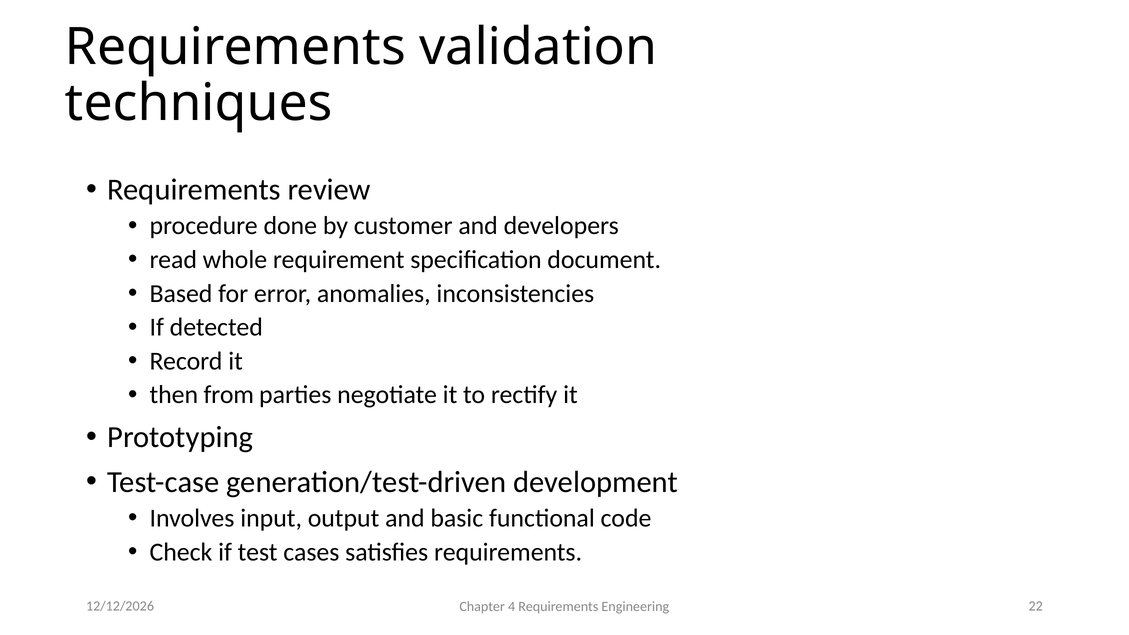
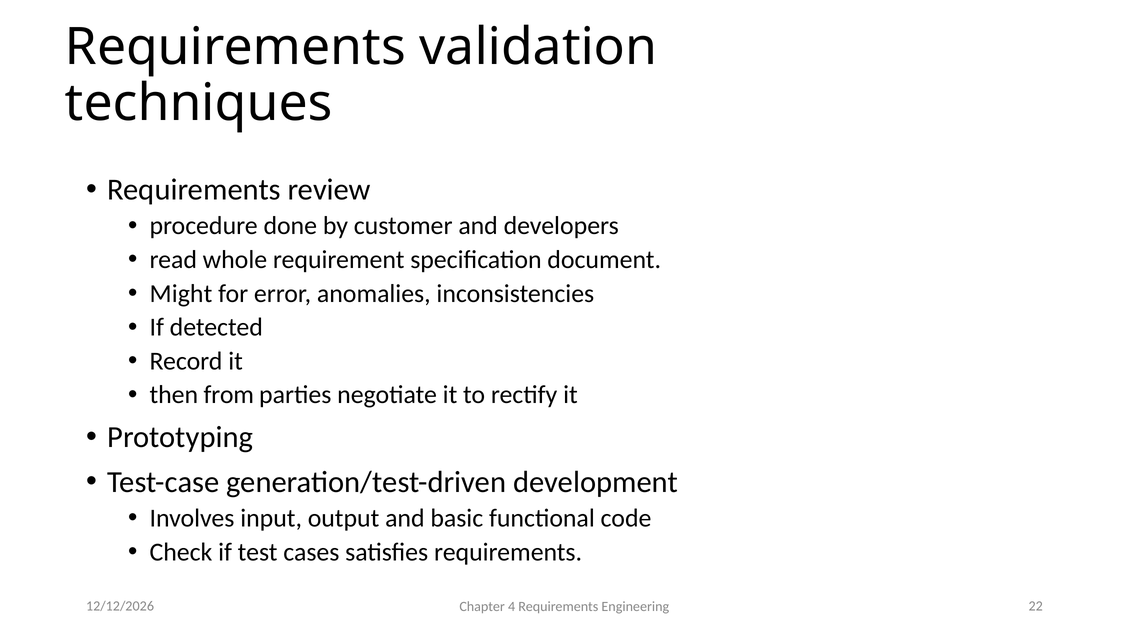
Based: Based -> Might (181, 294)
